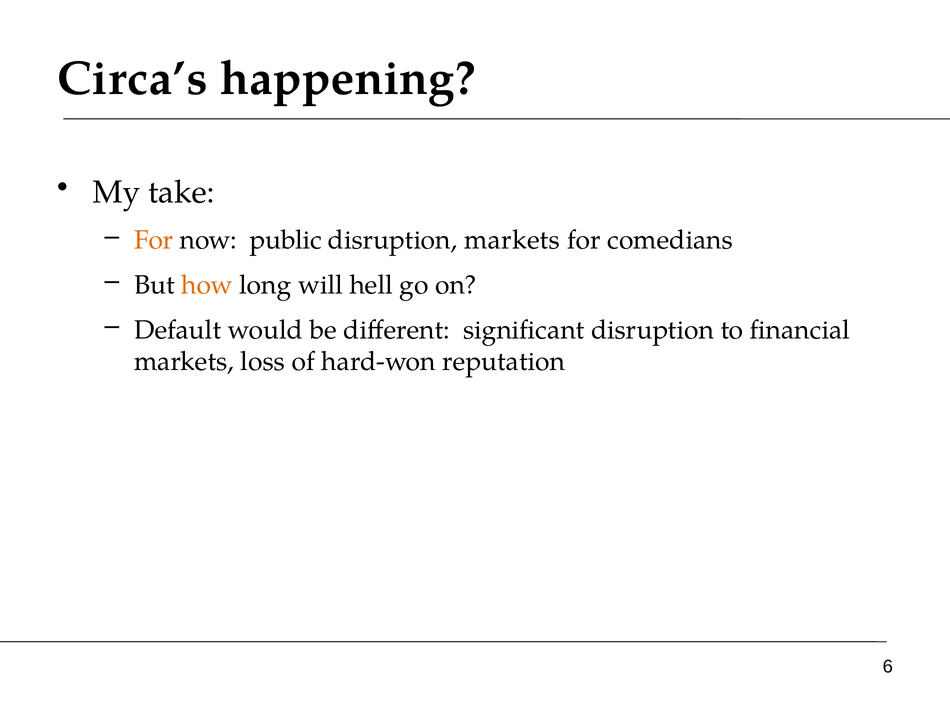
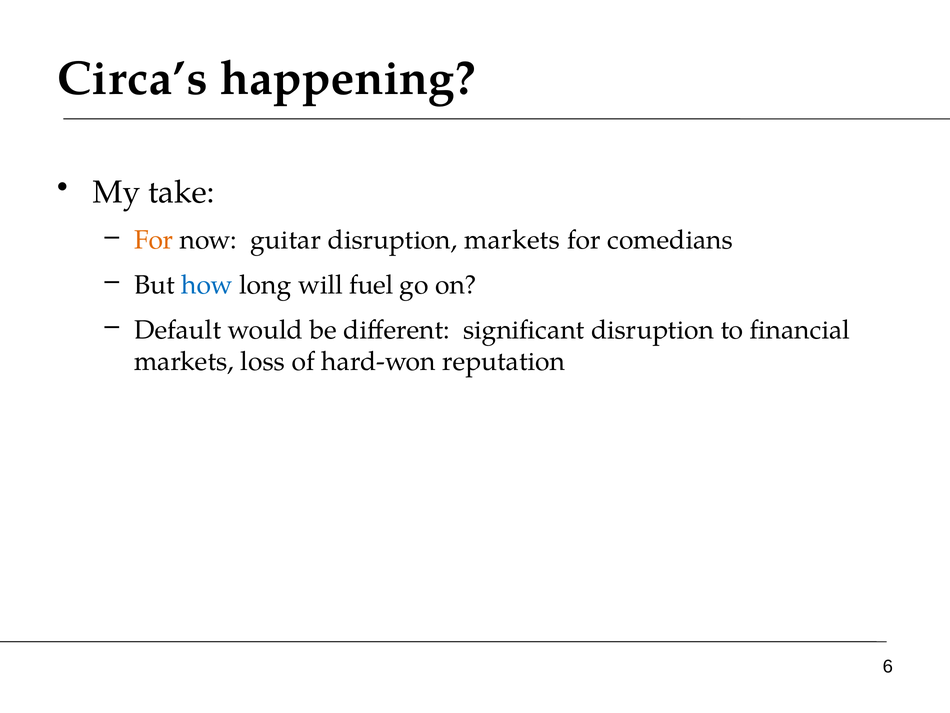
public: public -> guitar (286, 240)
how colour: orange -> blue (207, 285)
hell: hell -> fuel (371, 285)
